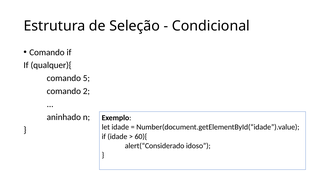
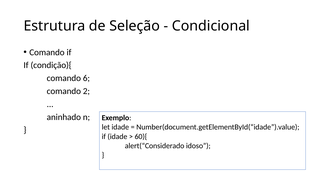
qualquer){: qualquer){ -> condição){ (51, 65)
5: 5 -> 6 (86, 78)
